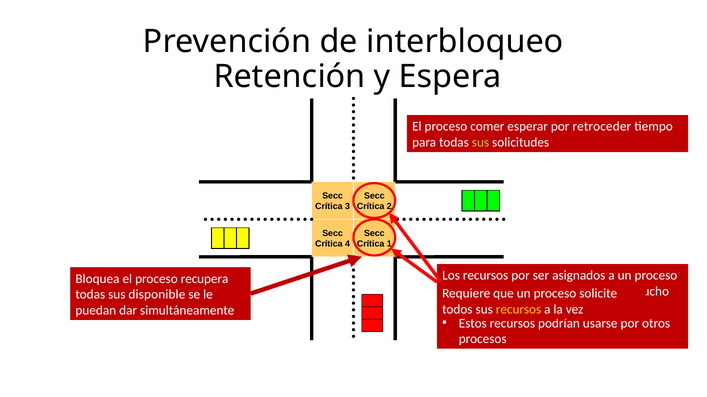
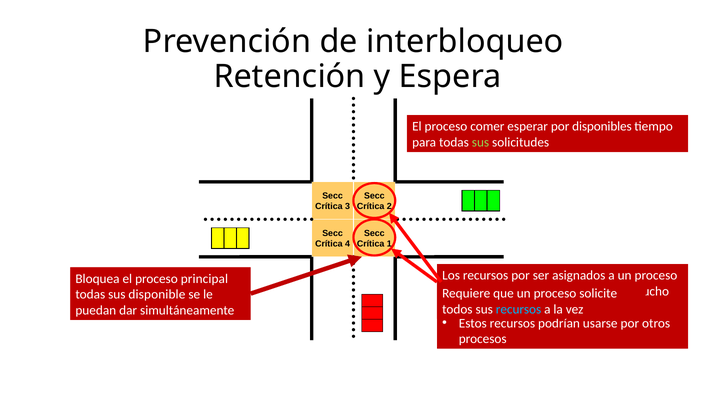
retroceder: retroceder -> disponibles (602, 127)
recupera: recupera -> principal (204, 279)
recursos colour: yellow -> light blue (519, 310)
